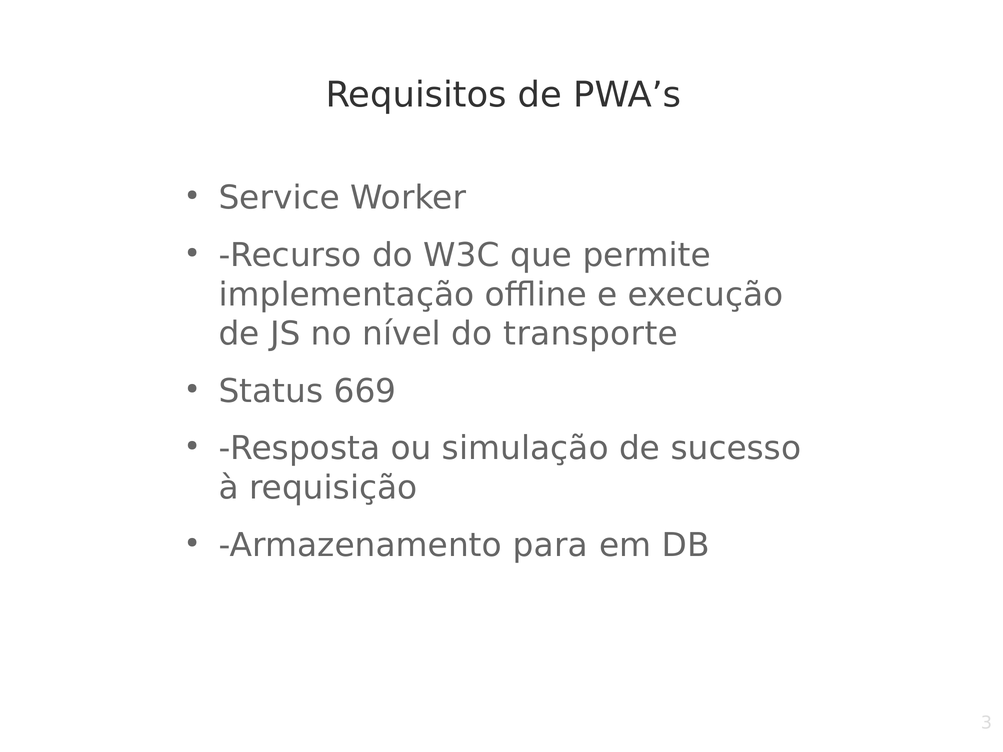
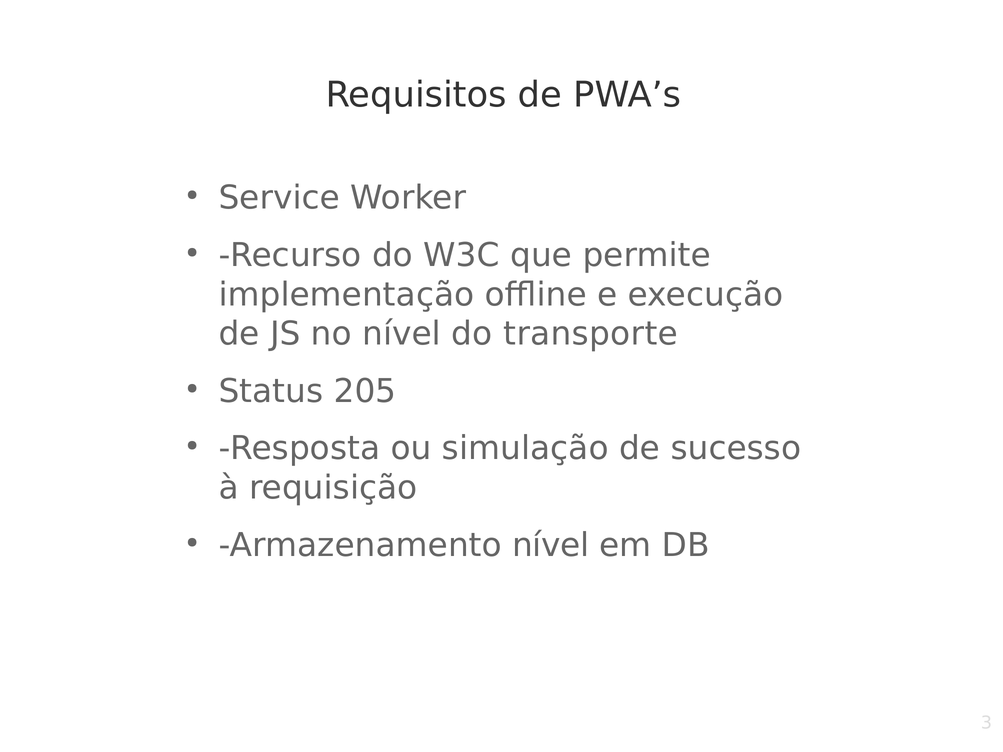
669: 669 -> 205 (365, 391)
Armazenamento para: para -> nível (551, 545)
